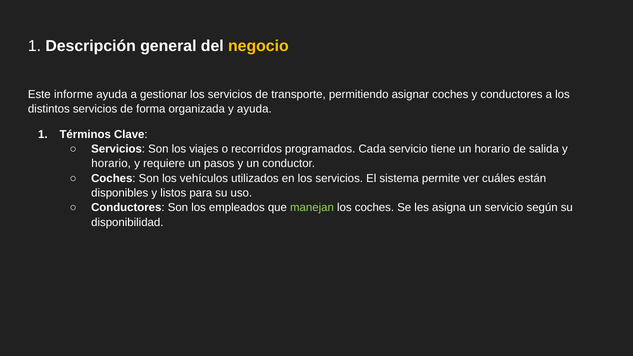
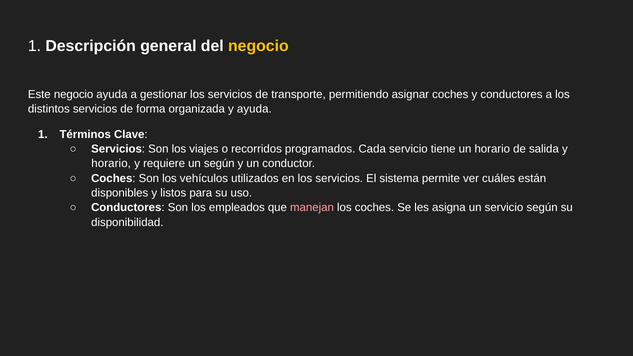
Este informe: informe -> negocio (74, 95)
un pasos: pasos -> según (219, 164)
manejan colour: light green -> pink (312, 208)
